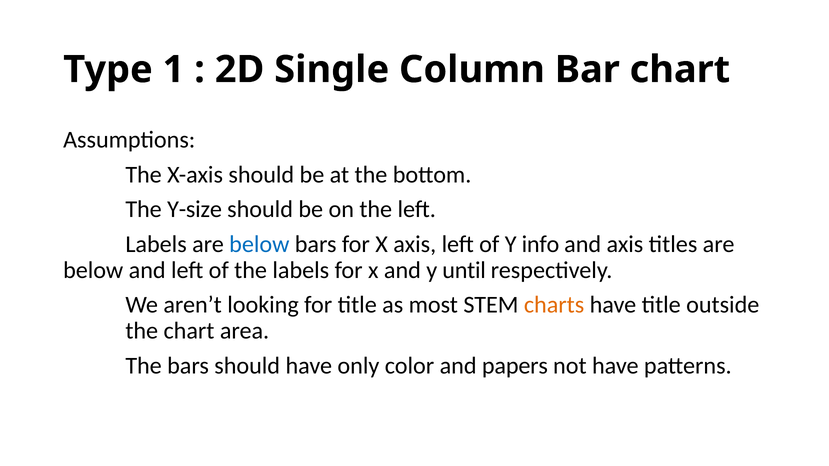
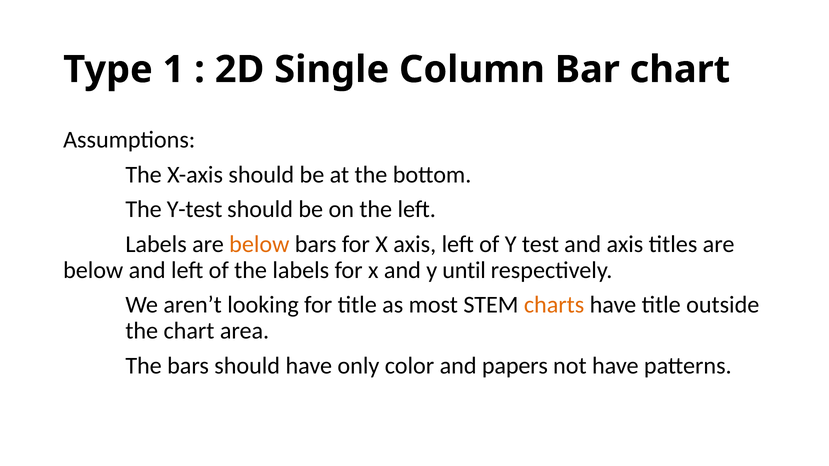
Y-size: Y-size -> Y-test (195, 210)
below colour: blue -> orange (259, 244)
info: info -> test (540, 244)
